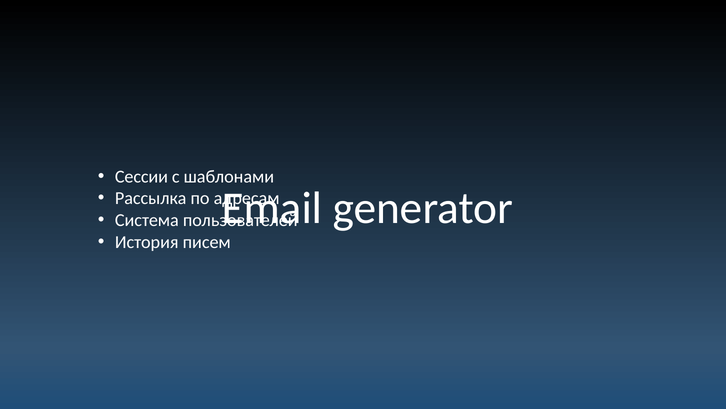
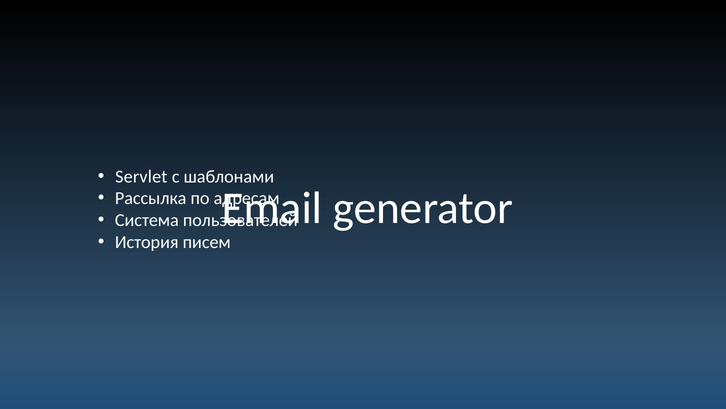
Сессии: Сессии -> Servlet (141, 176)
